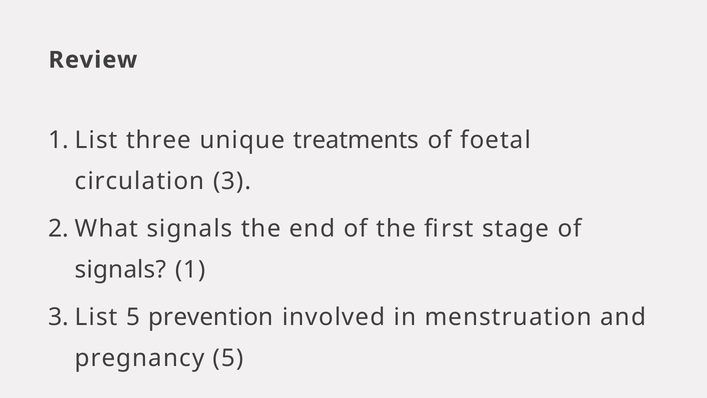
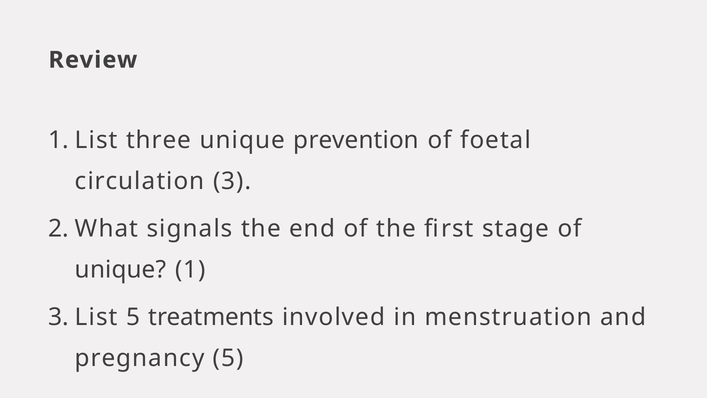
treatments: treatments -> prevention (356, 140)
signals: signals -> unique (121, 269)
prevention: prevention -> treatments (211, 317)
